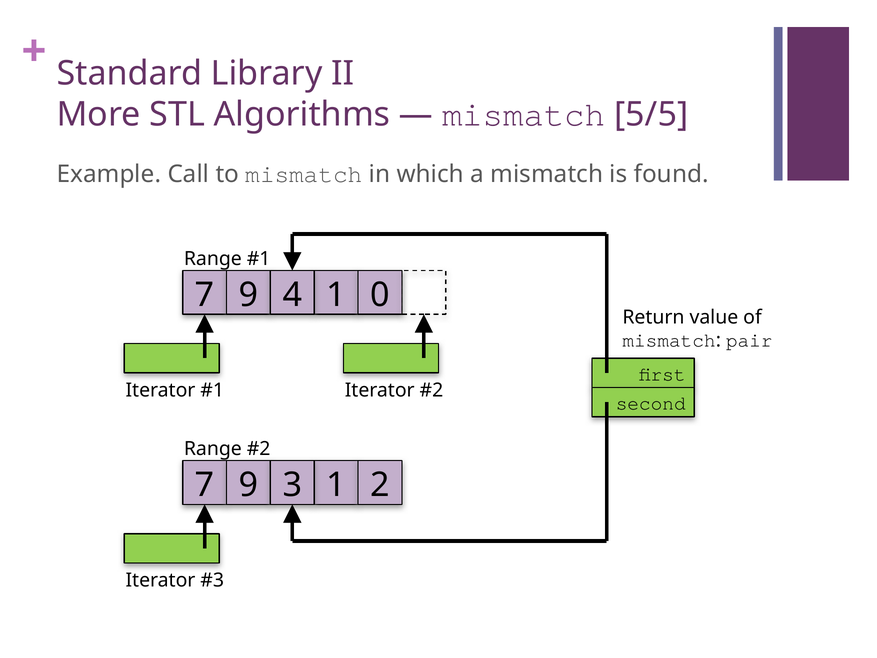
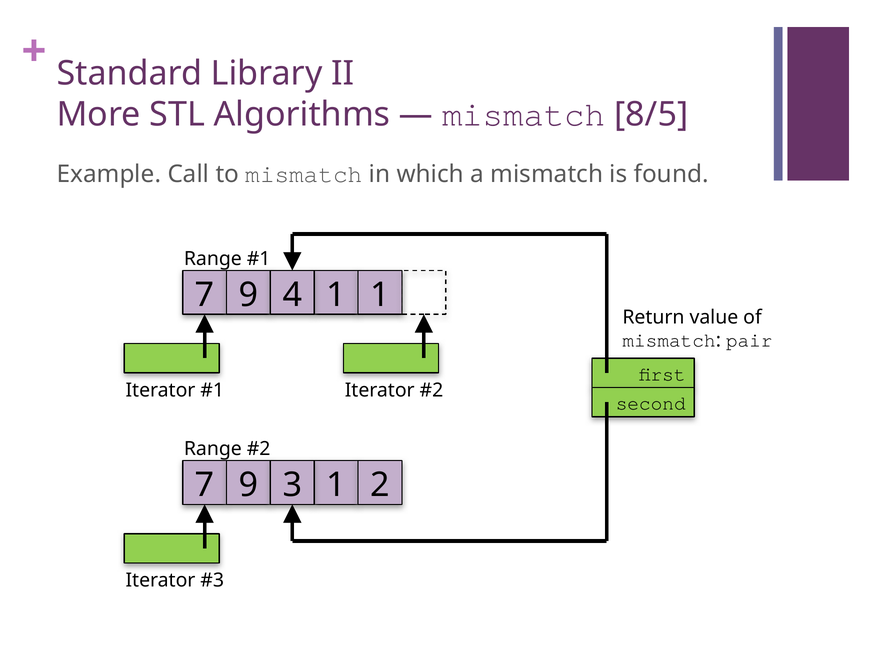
5/5: 5/5 -> 8/5 (651, 115)
1 0: 0 -> 1 (380, 295)
